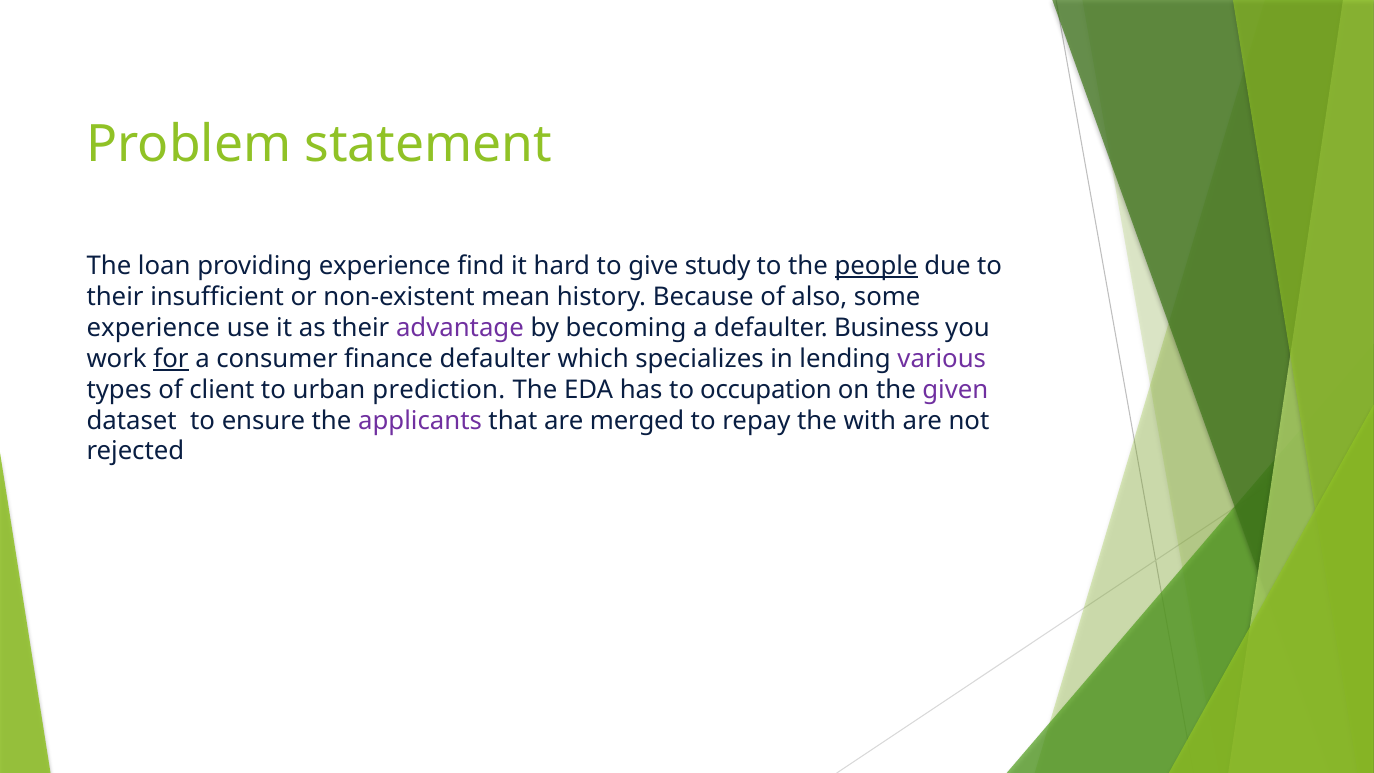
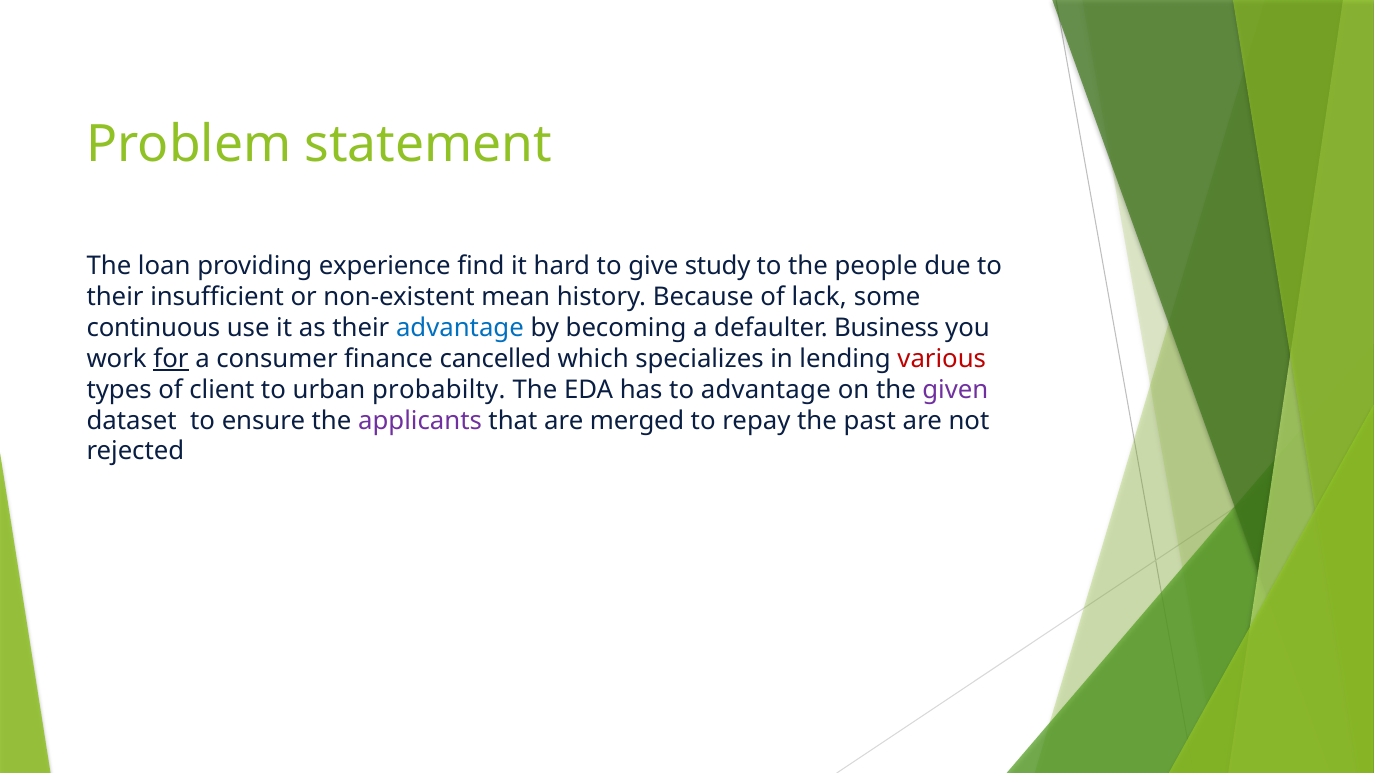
people underline: present -> none (876, 266)
also: also -> lack (819, 297)
experience: experience -> continuous (153, 328)
advantage colour: purple -> blue (460, 328)
finance defaulter: defaulter -> cancelled (495, 359)
various colour: purple -> red (942, 359)
prediction: prediction -> probabilty (439, 390)
to occupation: occupation -> advantage (766, 390)
with: with -> past (870, 420)
